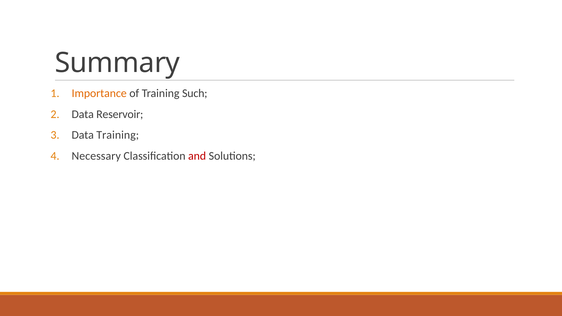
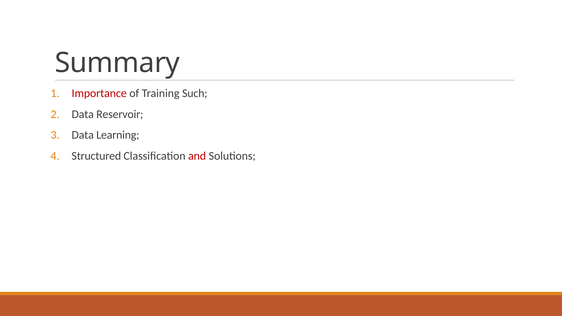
Importance colour: orange -> red (99, 93)
Data Training: Training -> Learning (118, 135)
Necessary: Necessary -> Structured (96, 156)
